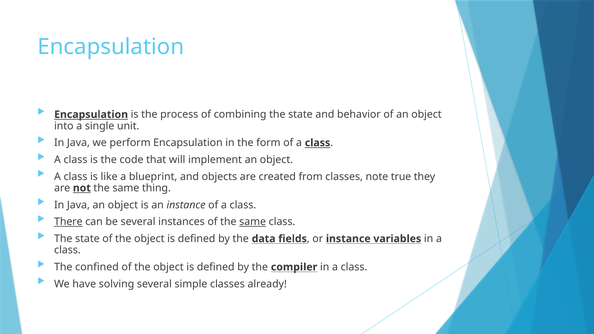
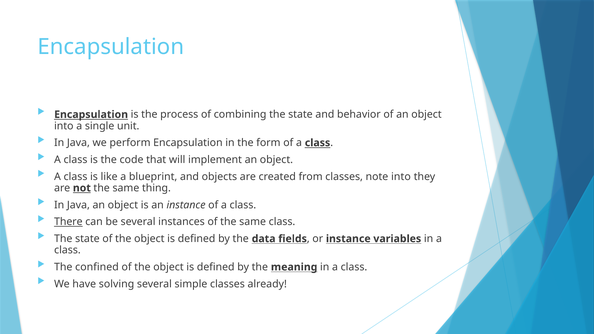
note true: true -> into (401, 177)
same underline: present -> none (253, 222)
compiler: compiler -> meaning (294, 267)
